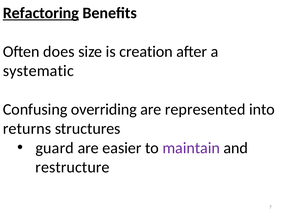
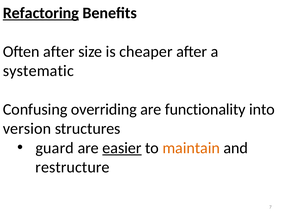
Often does: does -> after (59, 51)
creation: creation -> cheaper (146, 51)
represented: represented -> functionality (205, 109)
returns: returns -> version (27, 129)
easier underline: none -> present (122, 148)
maintain colour: purple -> orange (191, 148)
